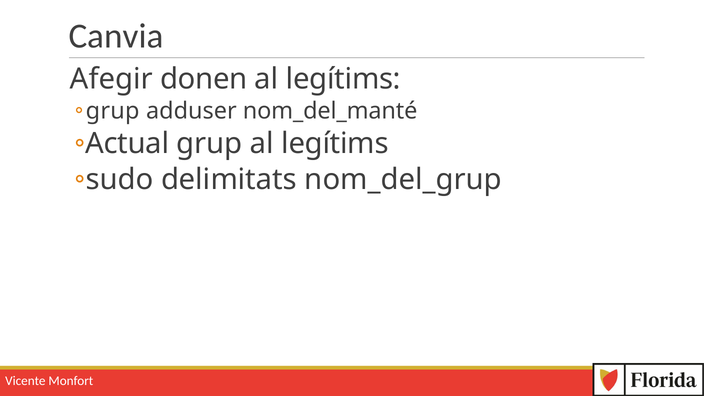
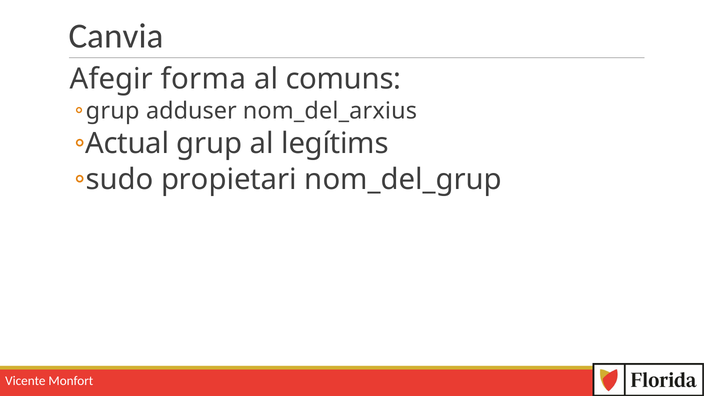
donen: donen -> forma (203, 79)
legítims: legítims -> comuns (343, 79)
nom_del_manté: nom_del_manté -> nom_del_arxius (330, 111)
delimitats: delimitats -> propietari (229, 180)
